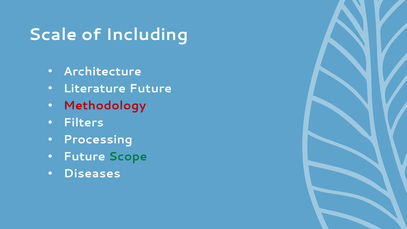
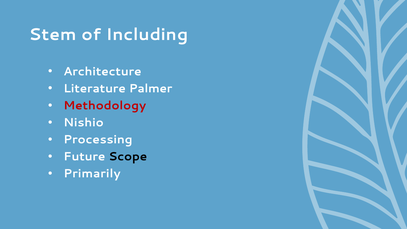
Scale: Scale -> Stem (53, 34)
Literature Future: Future -> Palmer (151, 88)
Filters: Filters -> Nishio (84, 123)
Scope colour: green -> black (128, 157)
Diseases: Diseases -> Primarily (92, 174)
